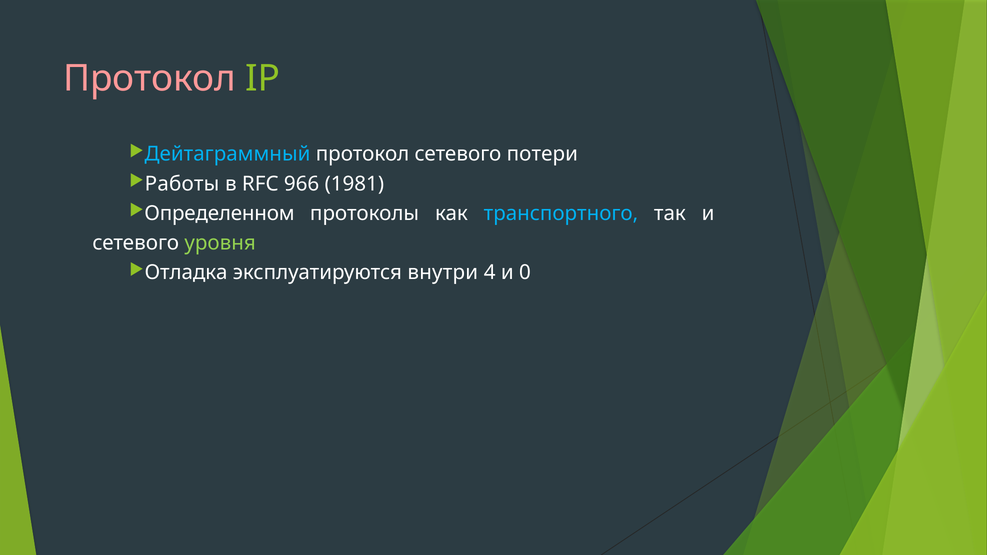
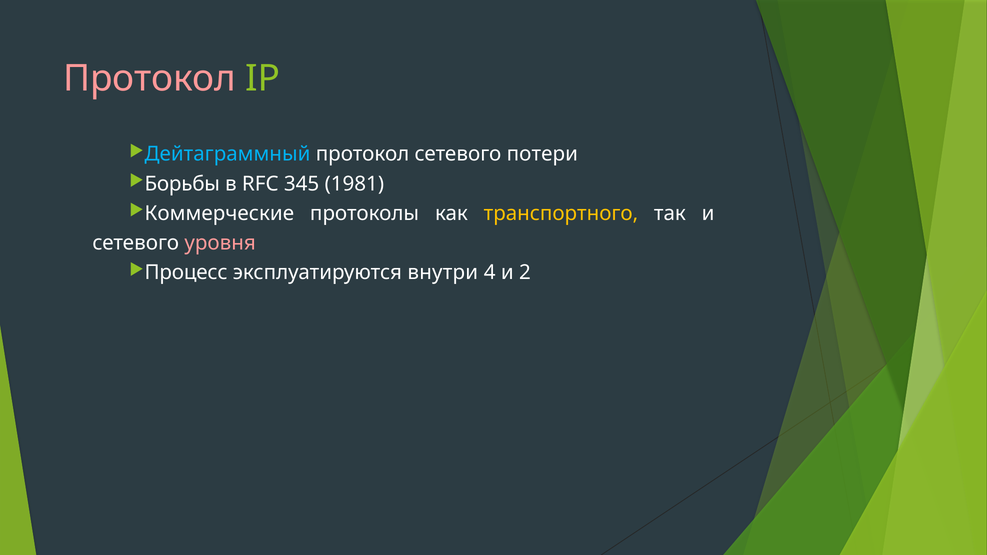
Работы: Работы -> Борьбы (182, 184)
966: 966 -> 345 (302, 184)
Определенном: Определенном -> Коммерческие (219, 214)
транспортного colour: light blue -> yellow (561, 214)
уровня colour: light green -> pink (220, 243)
Отладка: Отладка -> Процесс (186, 273)
0: 0 -> 2 (525, 273)
